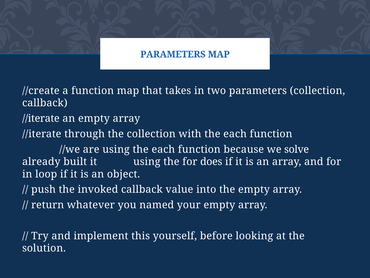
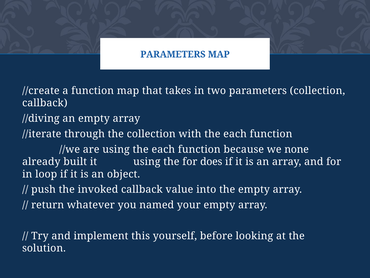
//iterate: //iterate -> //diving (41, 118)
solve: solve -> none (297, 149)
